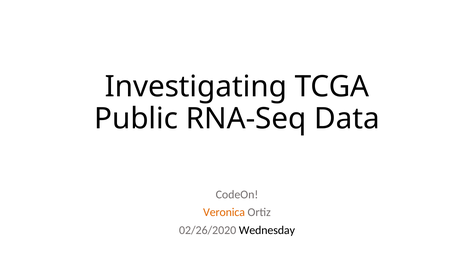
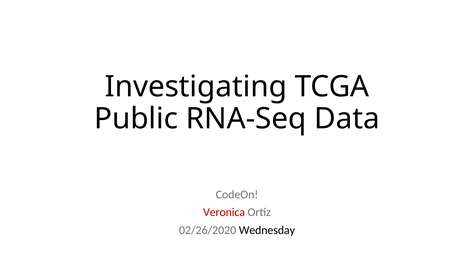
Veronica colour: orange -> red (224, 212)
